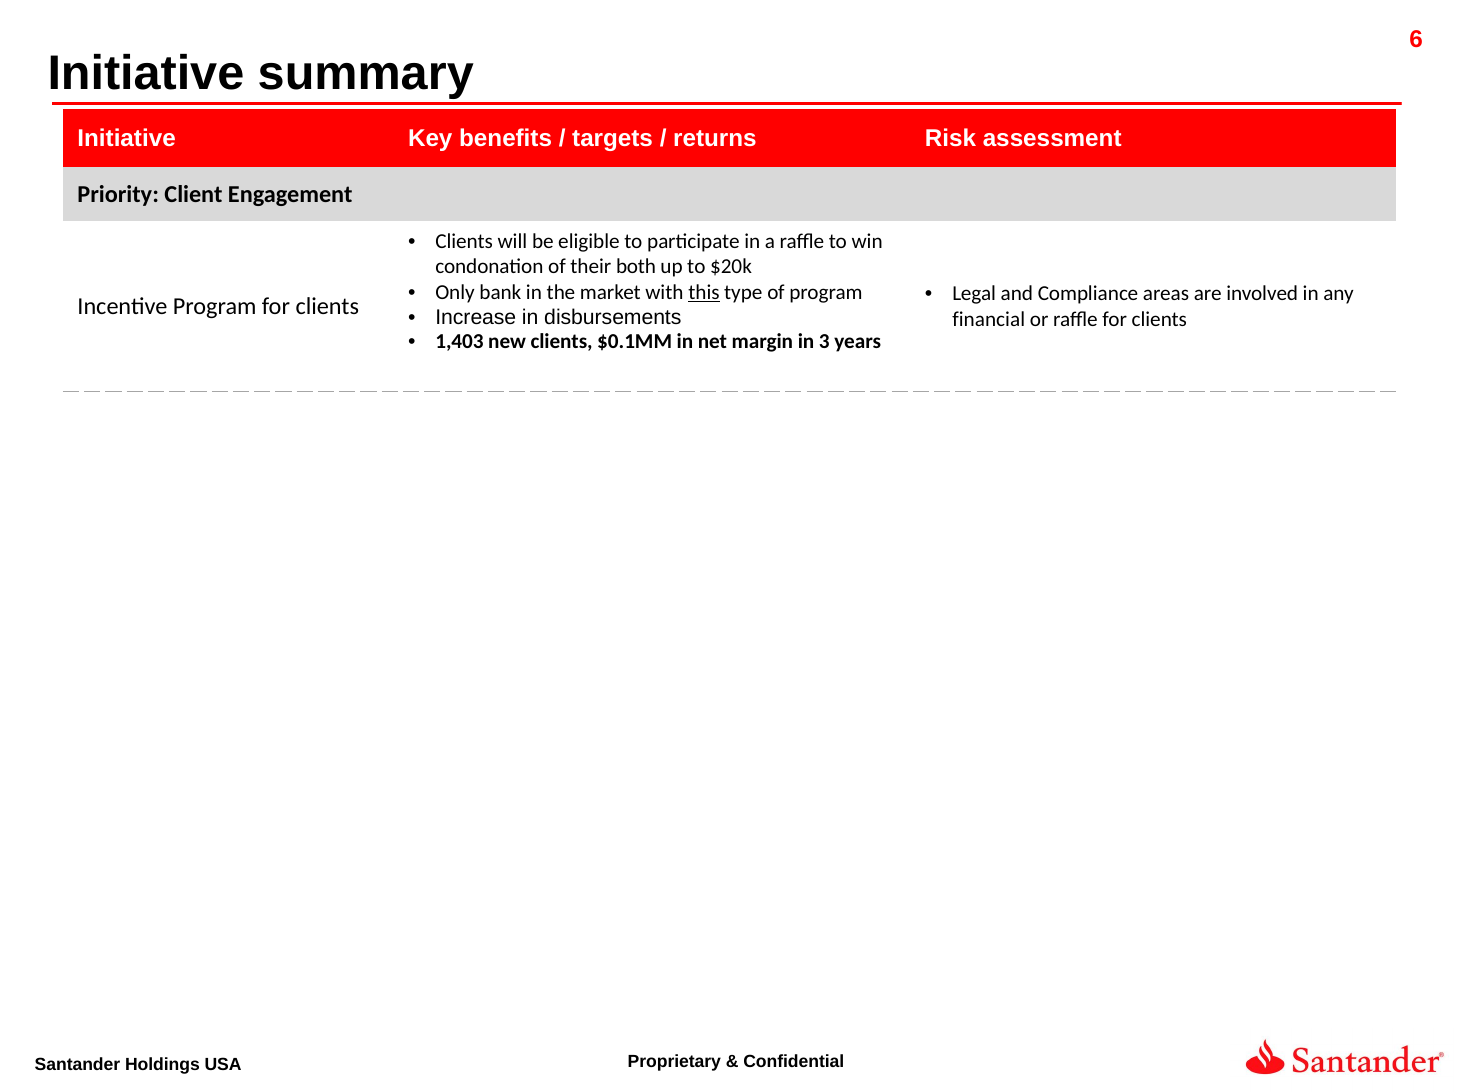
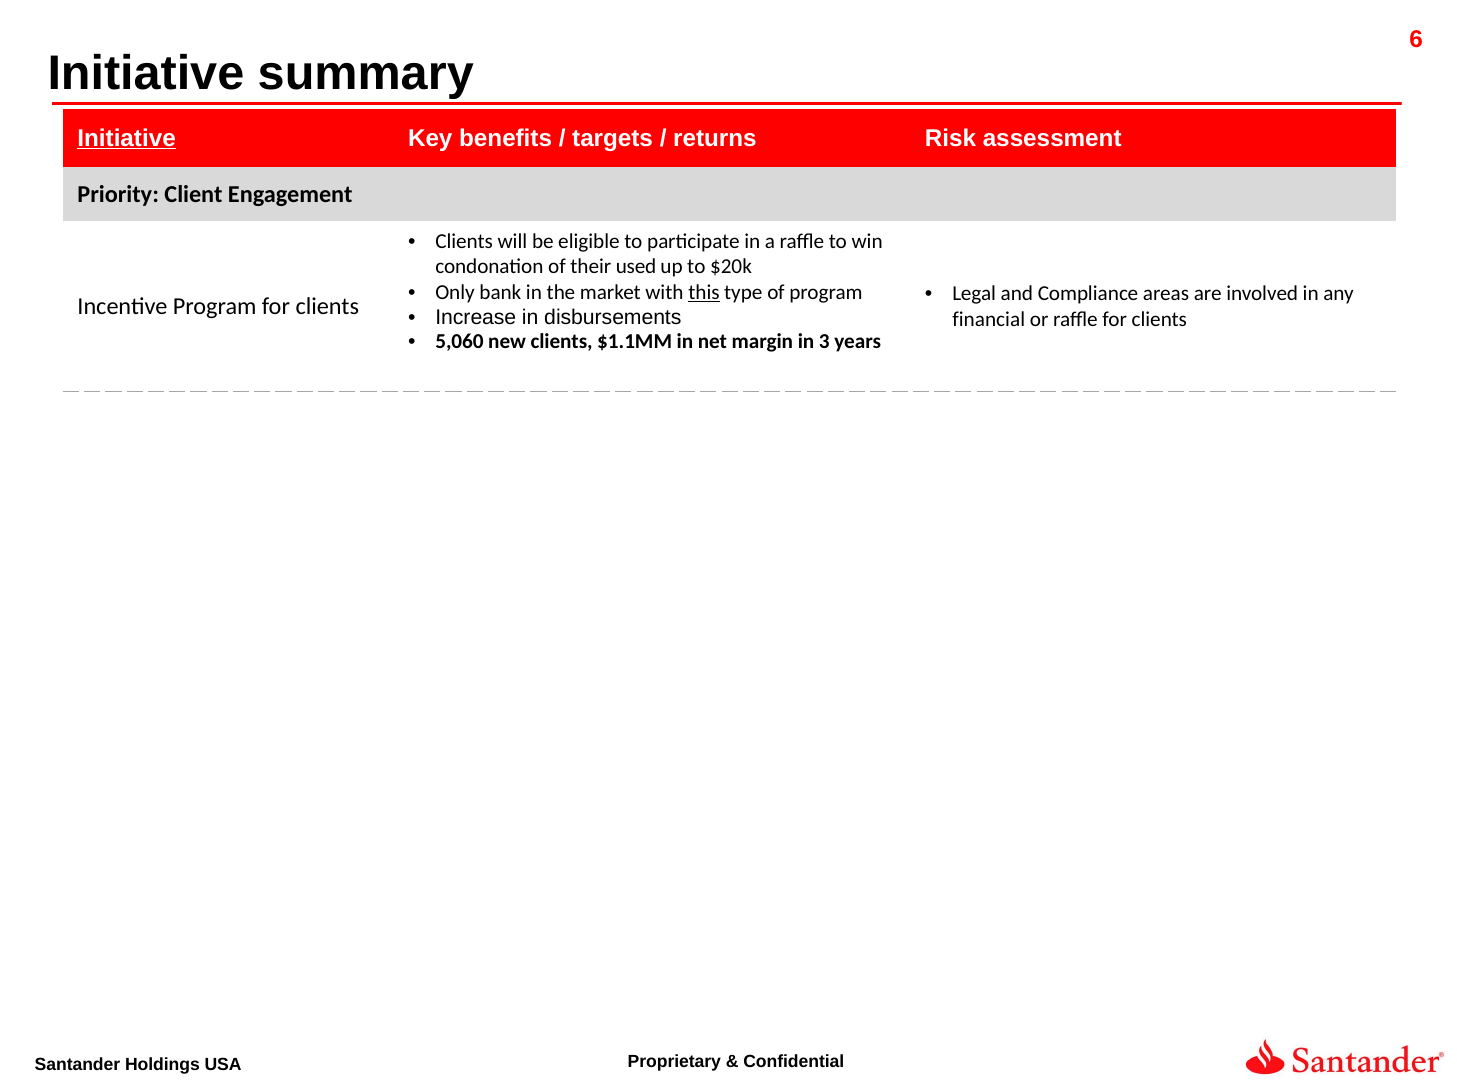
Initiative underline: none -> present (127, 138)
both: both -> used (636, 267)
1,403: 1,403 -> 5,060 (459, 342)
$0.1MM: $0.1MM -> $1.1MM (635, 342)
